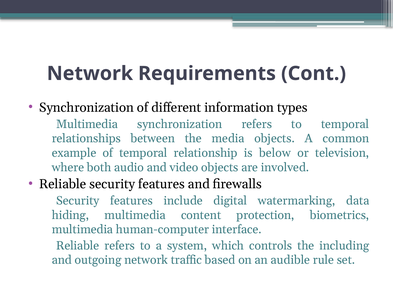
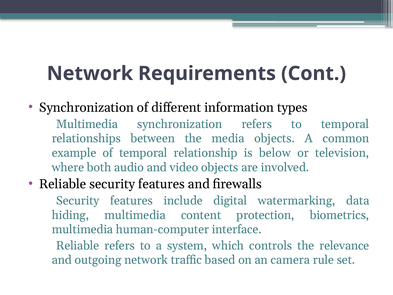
including: including -> relevance (344, 245)
audible: audible -> camera (290, 260)
